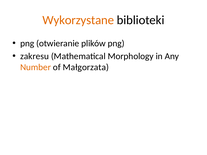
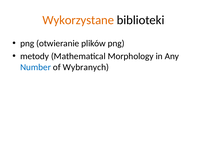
zakresu: zakresu -> metody (35, 56)
Number colour: orange -> blue (36, 67)
Małgorzata: Małgorzata -> Wybranych (86, 67)
